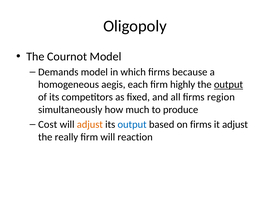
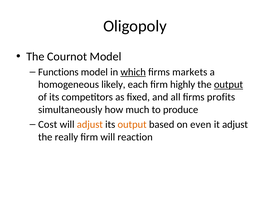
Demands: Demands -> Functions (58, 72)
which underline: none -> present (133, 72)
because: because -> markets (190, 72)
aegis: aegis -> likely (113, 85)
region: region -> profits (221, 97)
output colour: blue -> orange (132, 125)
on firms: firms -> even (201, 125)
